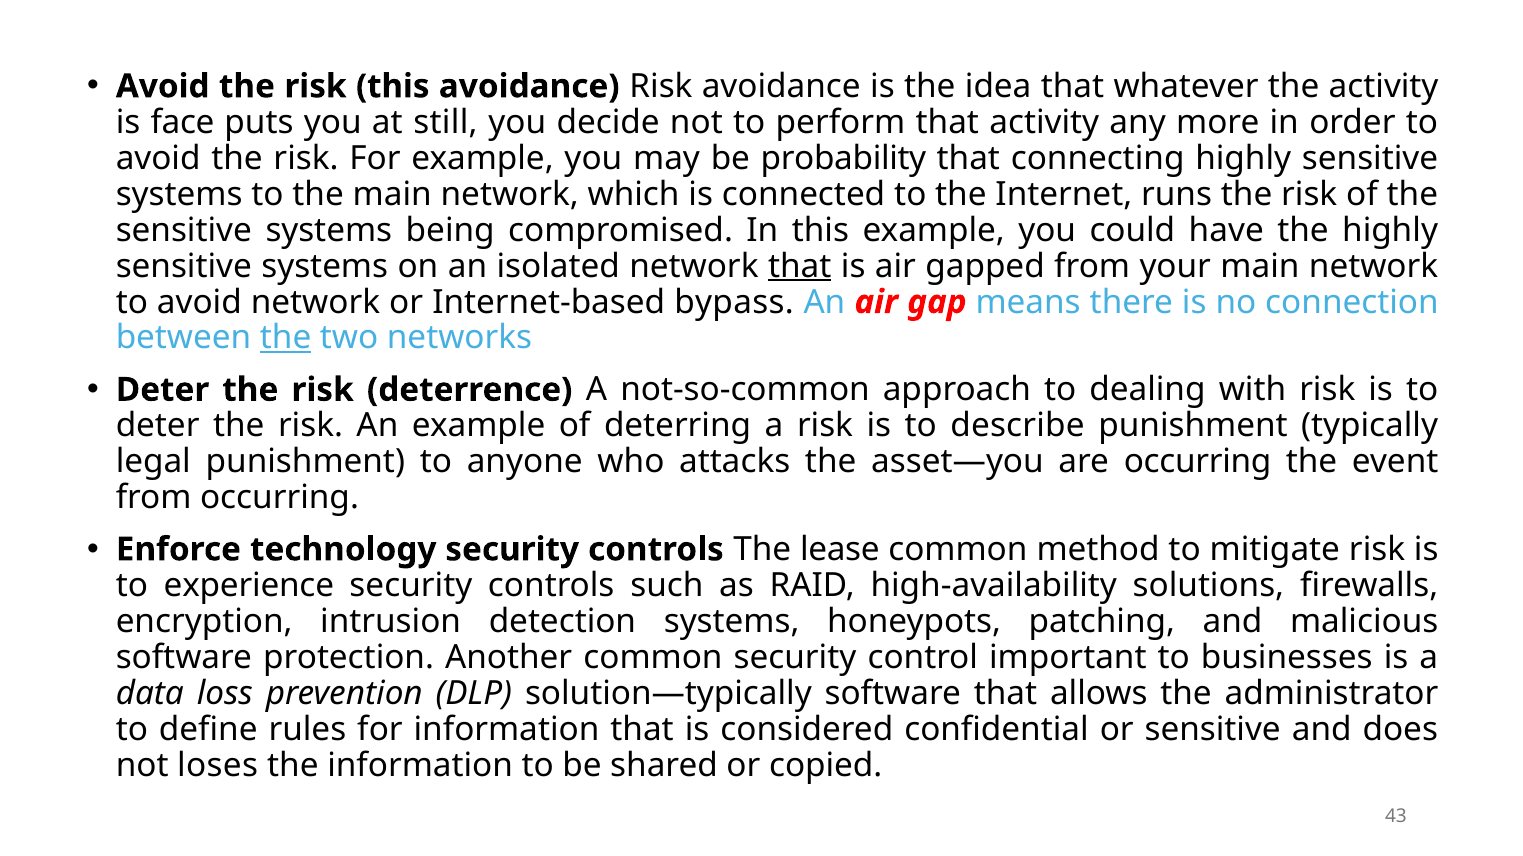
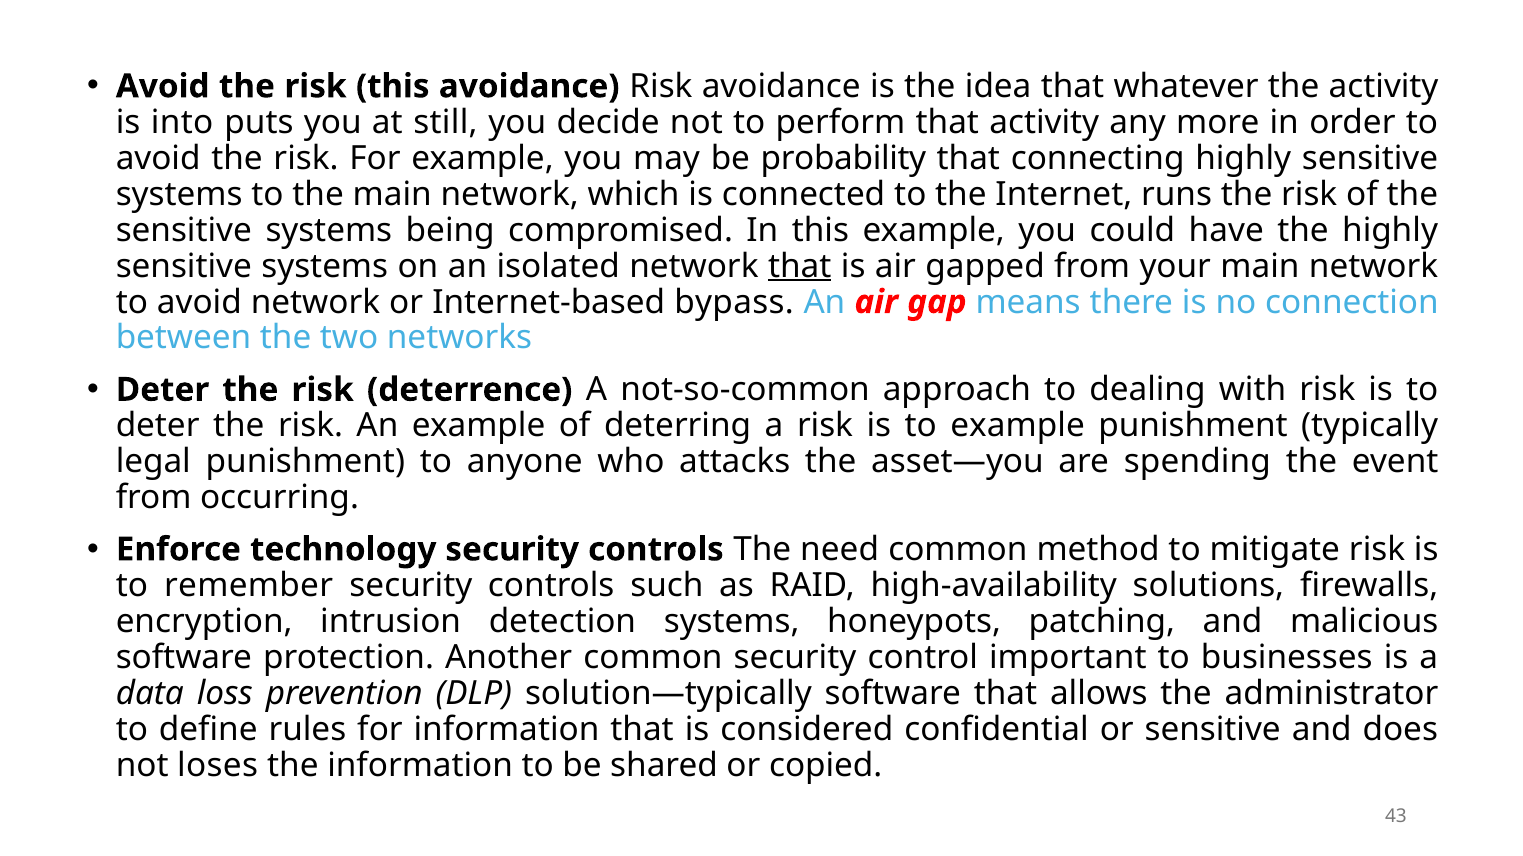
face: face -> into (182, 122)
the underline: present -> none (286, 338)
to describe: describe -> example (1018, 426)
are occurring: occurring -> spending (1197, 462)
lease: lease -> need (840, 550)
experience: experience -> remember (249, 586)
